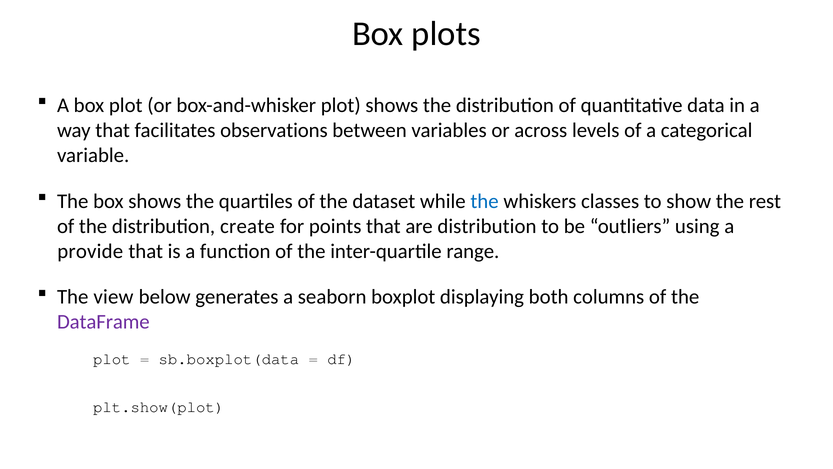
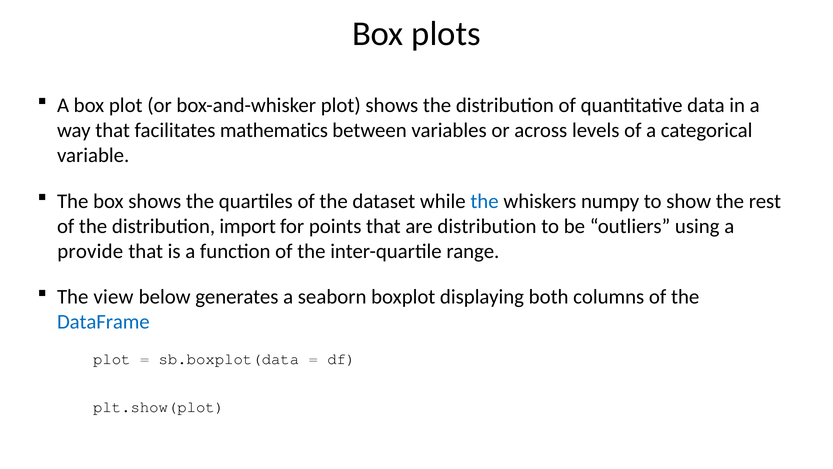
observations: observations -> mathematics (274, 130)
classes: classes -> numpy (610, 201)
create: create -> import (248, 226)
DataFrame colour: purple -> blue (103, 322)
